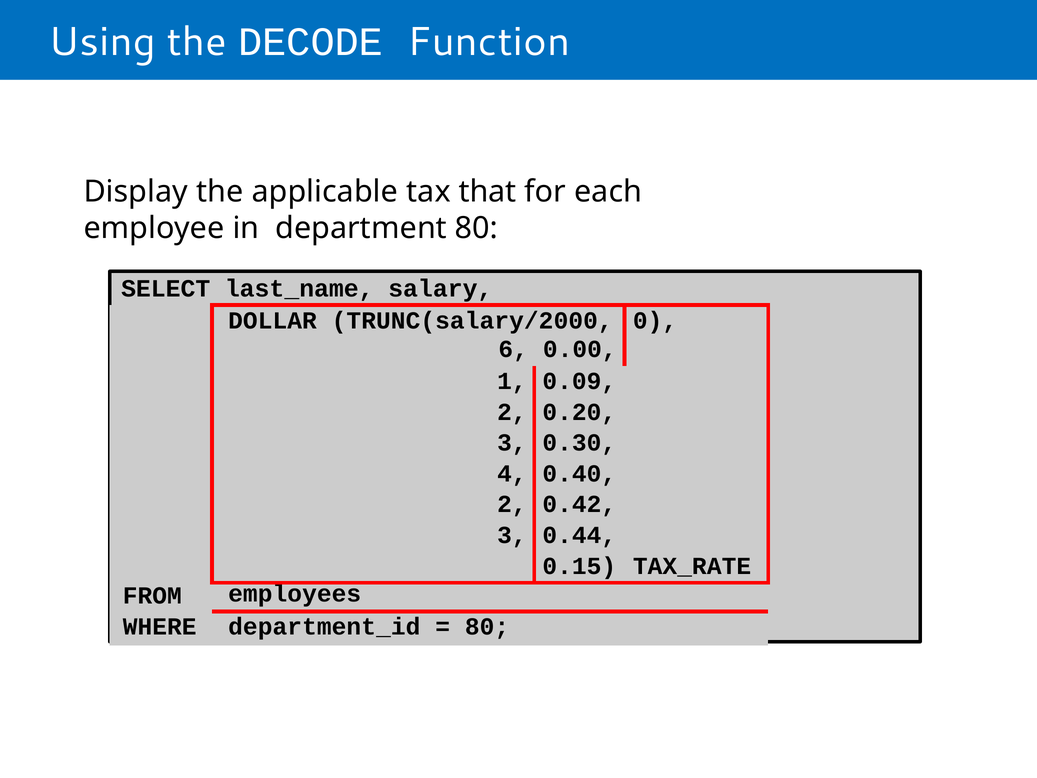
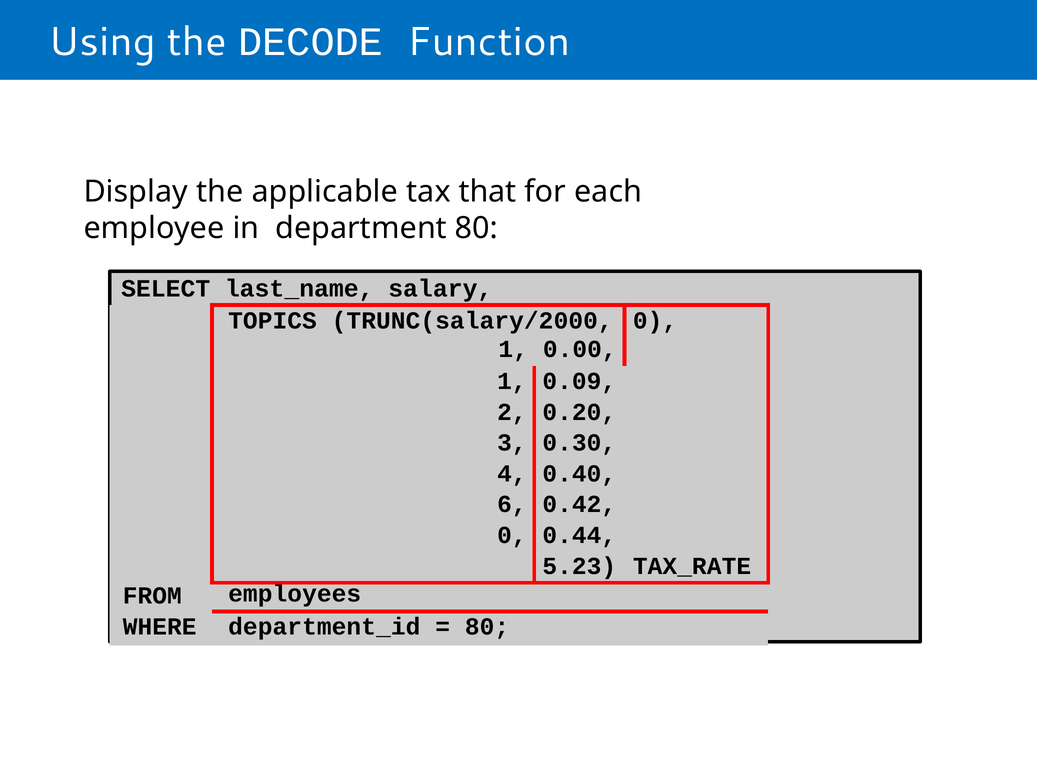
DOLLAR: DOLLAR -> TOPICS (273, 321)
6: 6 -> 1 (513, 349)
2: 2 -> 6 (512, 504)
3: 3 -> 0 (512, 535)
0.15: 0.15 -> 5.23 (579, 566)
